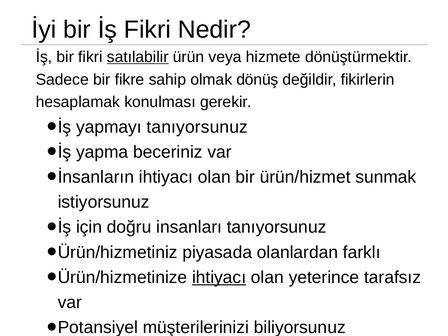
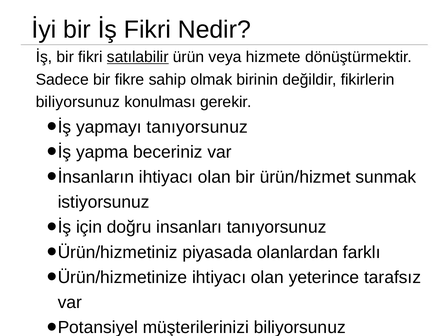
dönüş: dönüş -> birinin (257, 80)
hesaplamak: hesaplamak -> biliyorsunuz (78, 102)
ihtiyacı underline: present -> none (219, 277)
